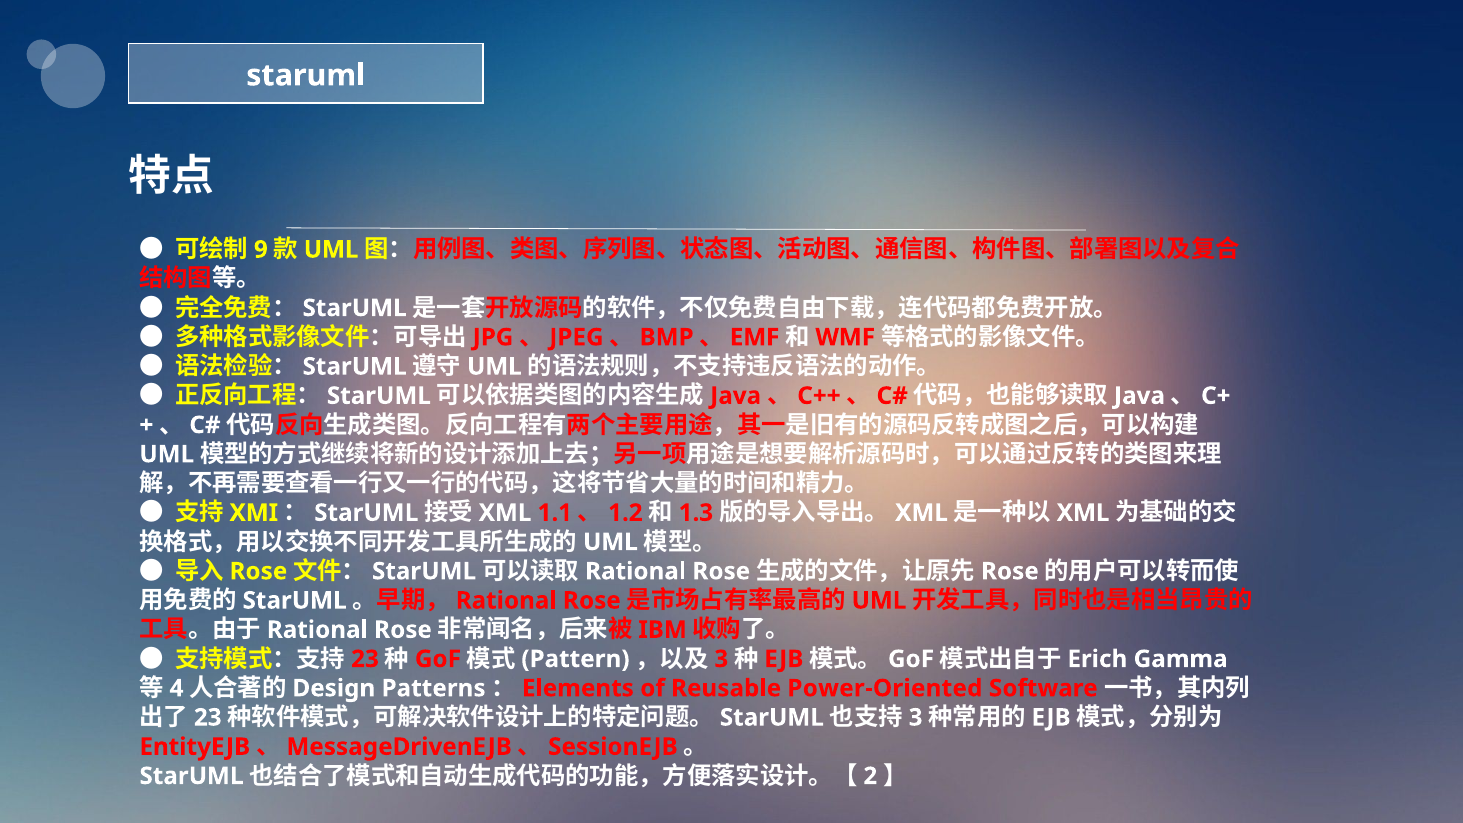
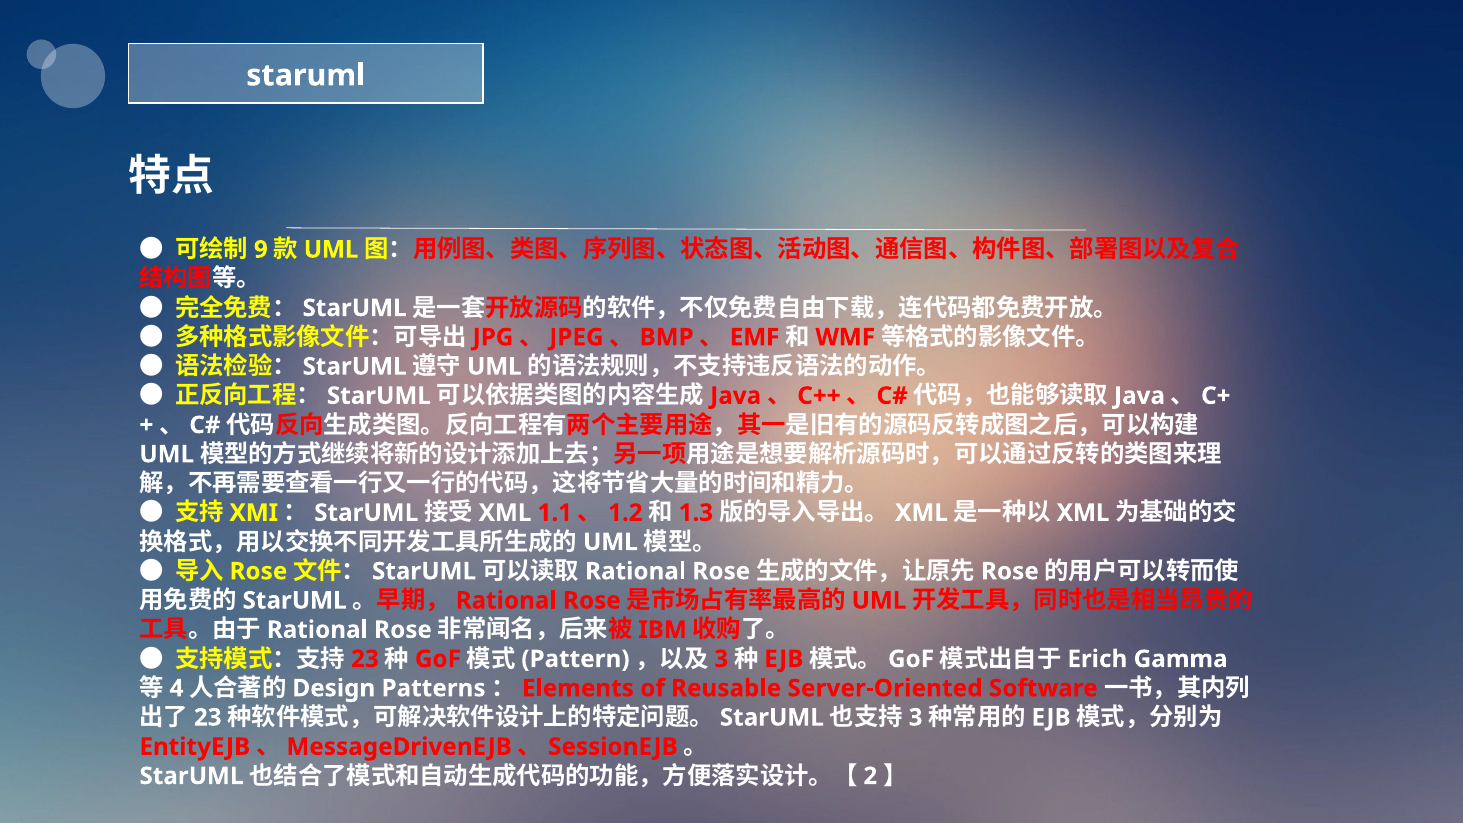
Power-Oriented: Power-Oriented -> Server-Oriented (885, 688)
